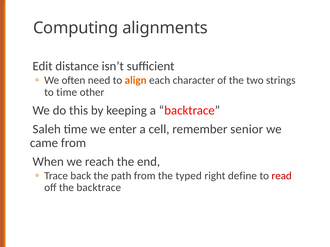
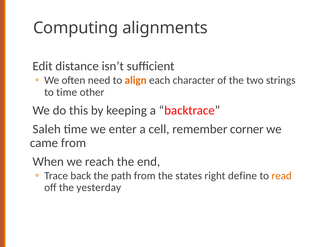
senior: senior -> corner (247, 129)
typed: typed -> states (189, 176)
read colour: red -> orange (282, 176)
the backtrace: backtrace -> yesterday (99, 188)
